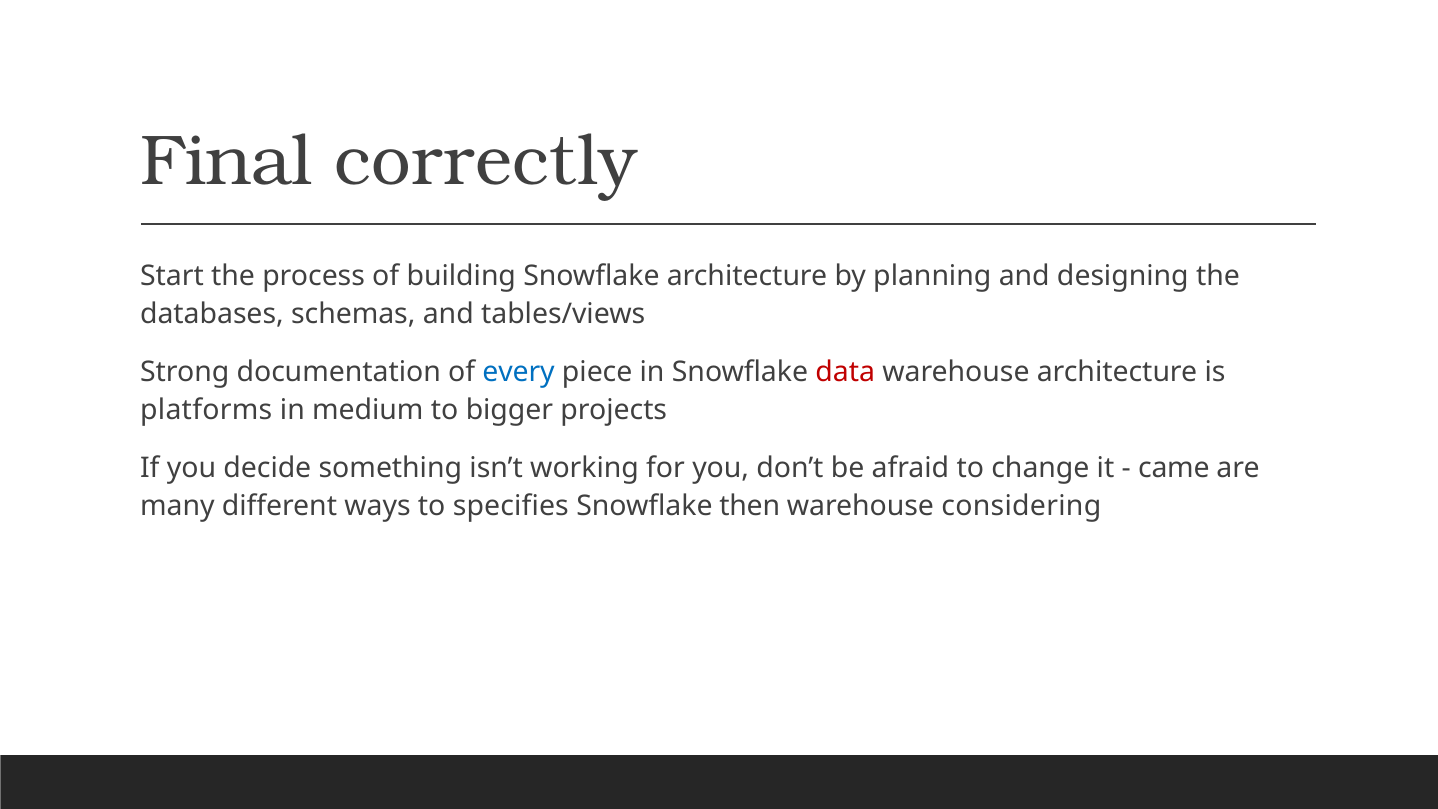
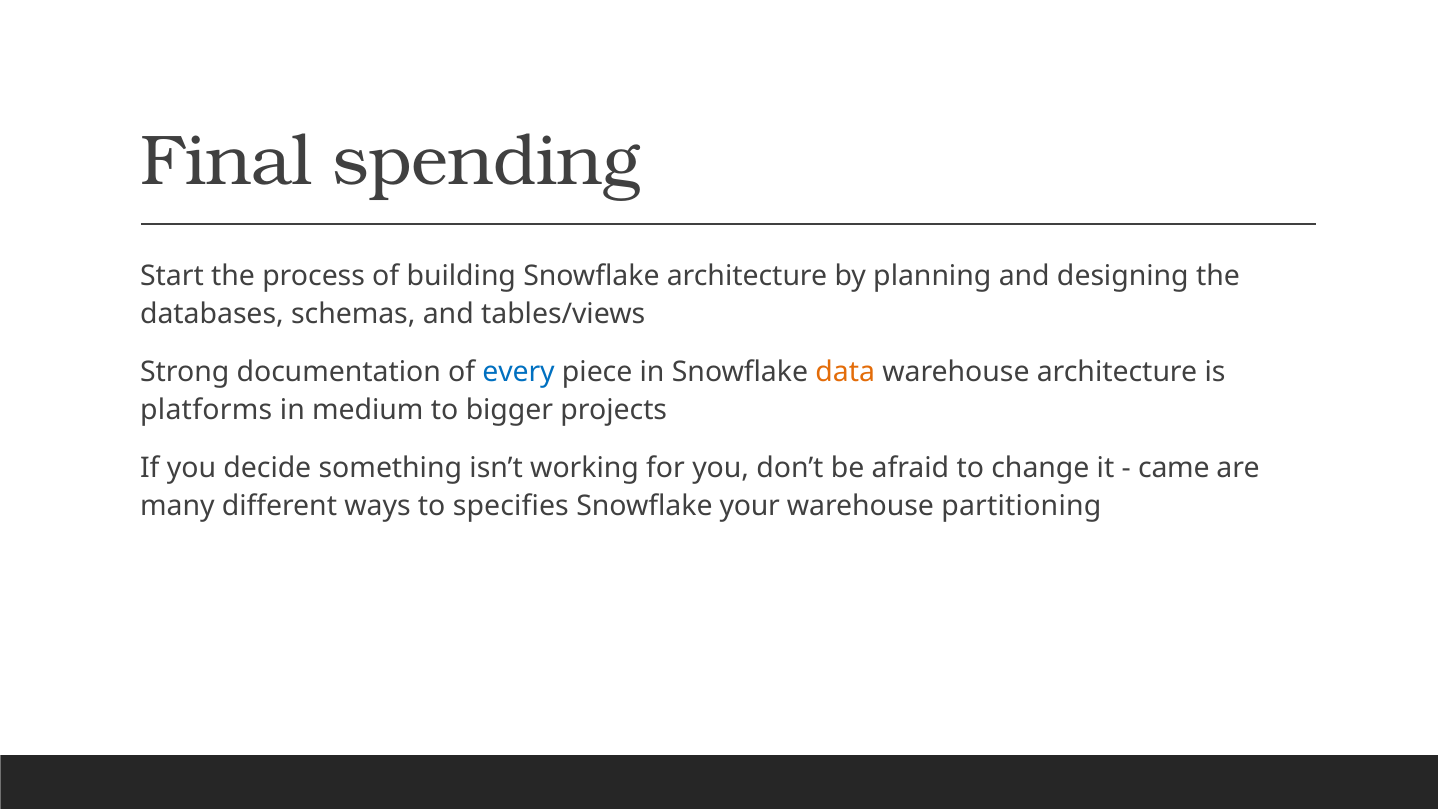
correctly: correctly -> spending (486, 161)
data colour: red -> orange (845, 372)
then: then -> your (750, 506)
considering: considering -> partitioning (1021, 506)
